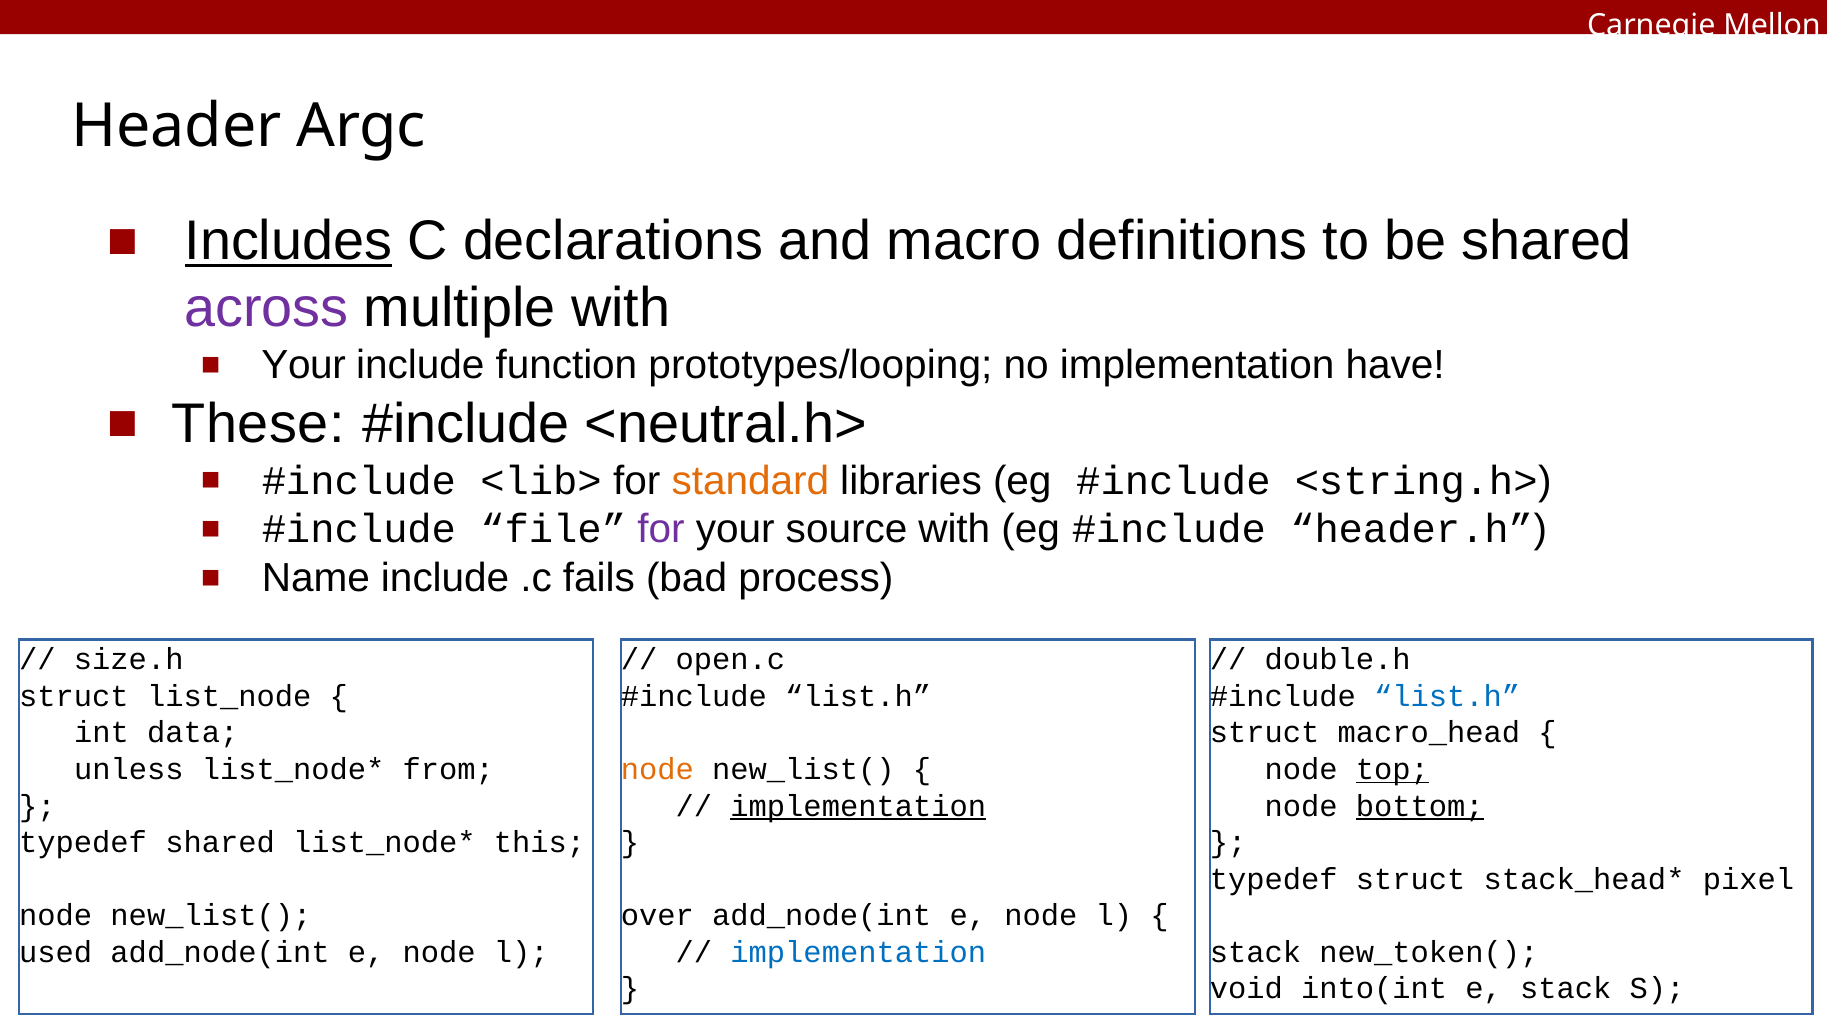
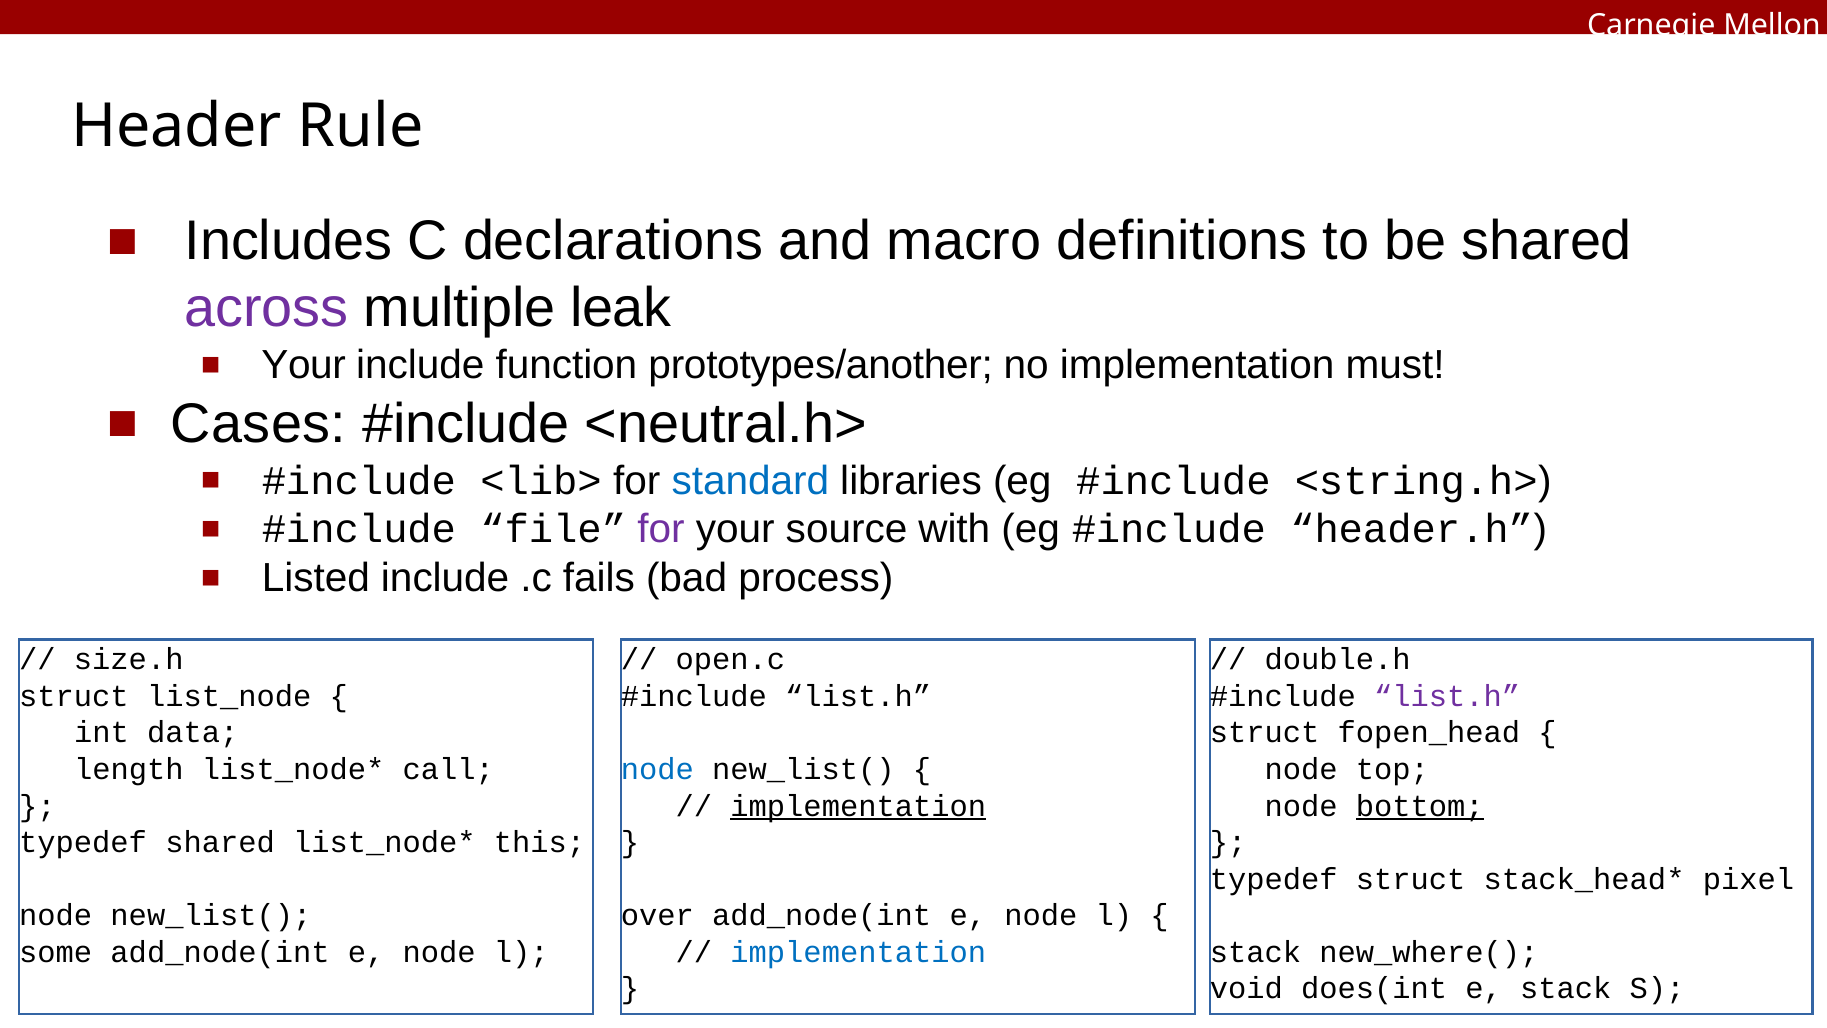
Argc: Argc -> Rule (361, 127)
Includes underline: present -> none (288, 241)
multiple with: with -> leak (621, 308)
prototypes/looping: prototypes/looping -> prototypes/another (821, 365)
have: have -> must (1395, 365)
These: These -> Cases (258, 424)
standard colour: orange -> blue (750, 481)
Name: Name -> Listed (316, 578)
list.h colour: blue -> purple (1447, 696)
macro_head: macro_head -> fopen_head (1429, 733)
unless: unless -> length (129, 769)
from: from -> call (448, 769)
node colour: orange -> blue (657, 769)
top underline: present -> none (1392, 769)
used: used -> some (56, 952)
new_token(: new_token( -> new_where( (1429, 952)
into(int: into(int -> does(int (1374, 988)
